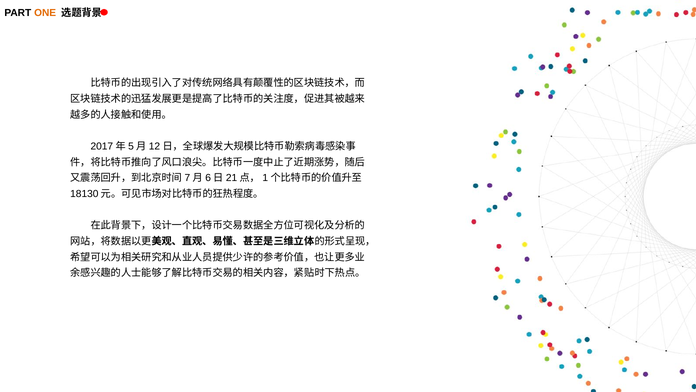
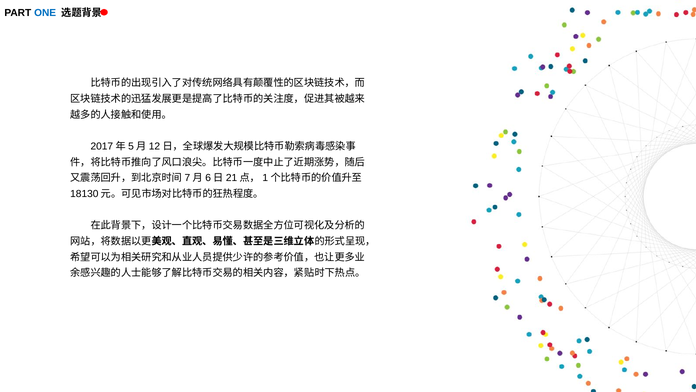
ONE colour: orange -> blue (45, 13)
